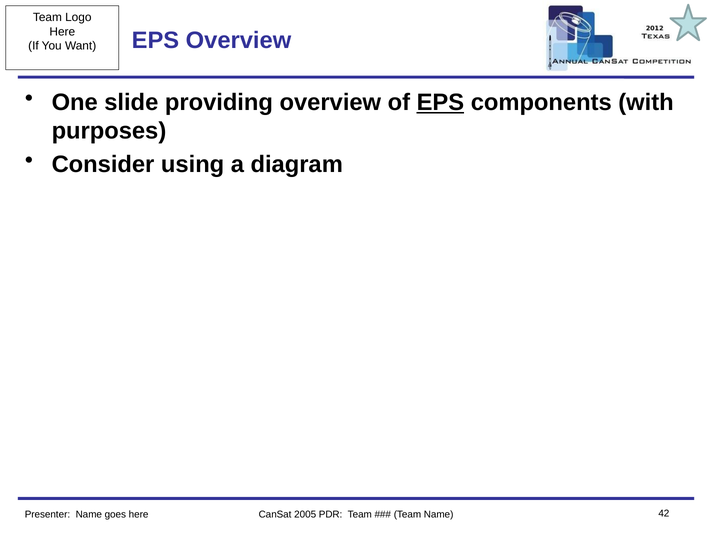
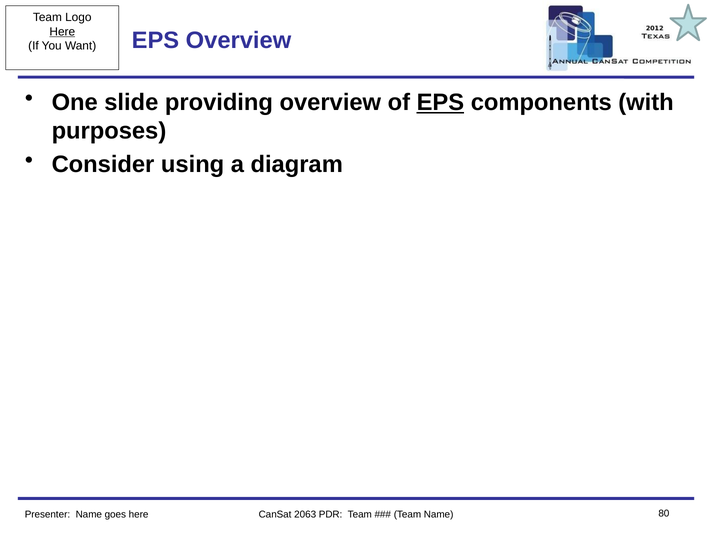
Here underline: none -> present (62, 32)
2005: 2005 -> 2063 (305, 515)
42: 42 -> 80 (664, 513)
